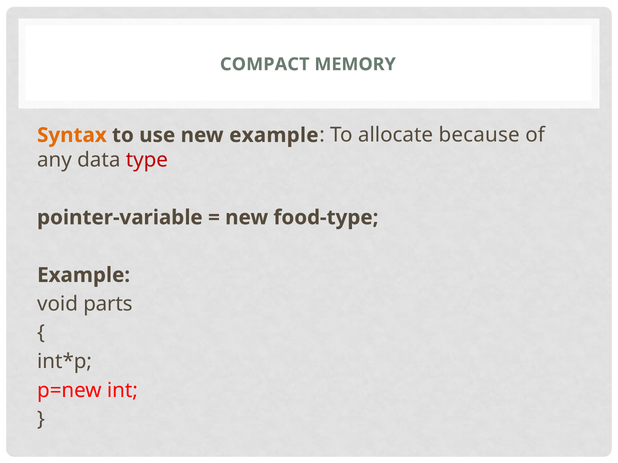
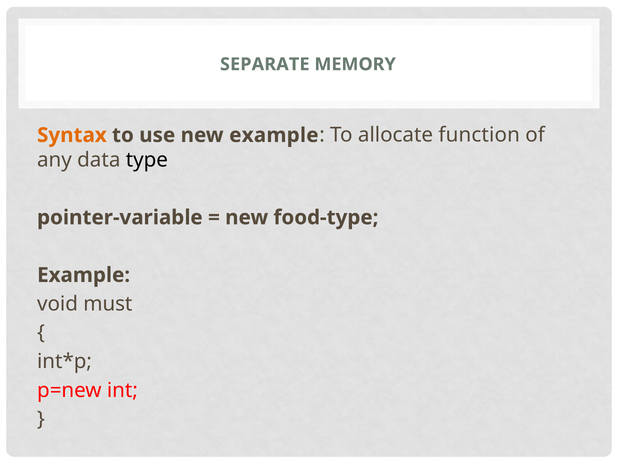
COMPACT: COMPACT -> SEPARATE (265, 64)
because: because -> function (479, 135)
type colour: red -> black (147, 160)
parts: parts -> must (108, 304)
